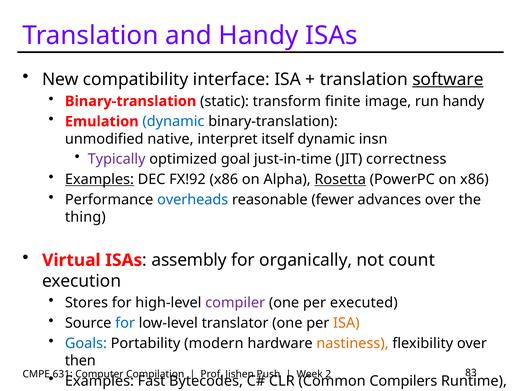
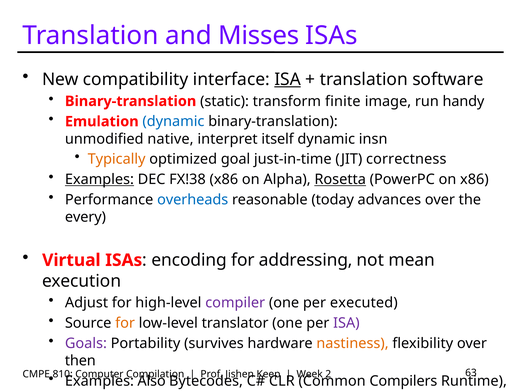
and Handy: Handy -> Misses (259, 36)
ISA underline: none -> present (288, 79)
software underline: present -> none (448, 79)
Typically colour: purple -> orange (117, 159)
FX!92: FX!92 -> FX!38 (187, 179)
fewer: fewer -> today (333, 200)
thing: thing -> every (85, 217)
assembly: assembly -> encoding (189, 260)
organically: organically -> addressing (306, 260)
count: count -> mean (412, 260)
Stores: Stores -> Adjust (86, 303)
for colour: blue -> orange (125, 323)
ISA colour: orange -> purple (346, 323)
Goals colour: blue -> purple (86, 343)
modern: modern -> survives (214, 343)
631: 631 -> 810 (63, 374)
Push: Push -> Keep (268, 374)
83: 83 -> 63 (471, 372)
Fast: Fast -> Also (152, 381)
